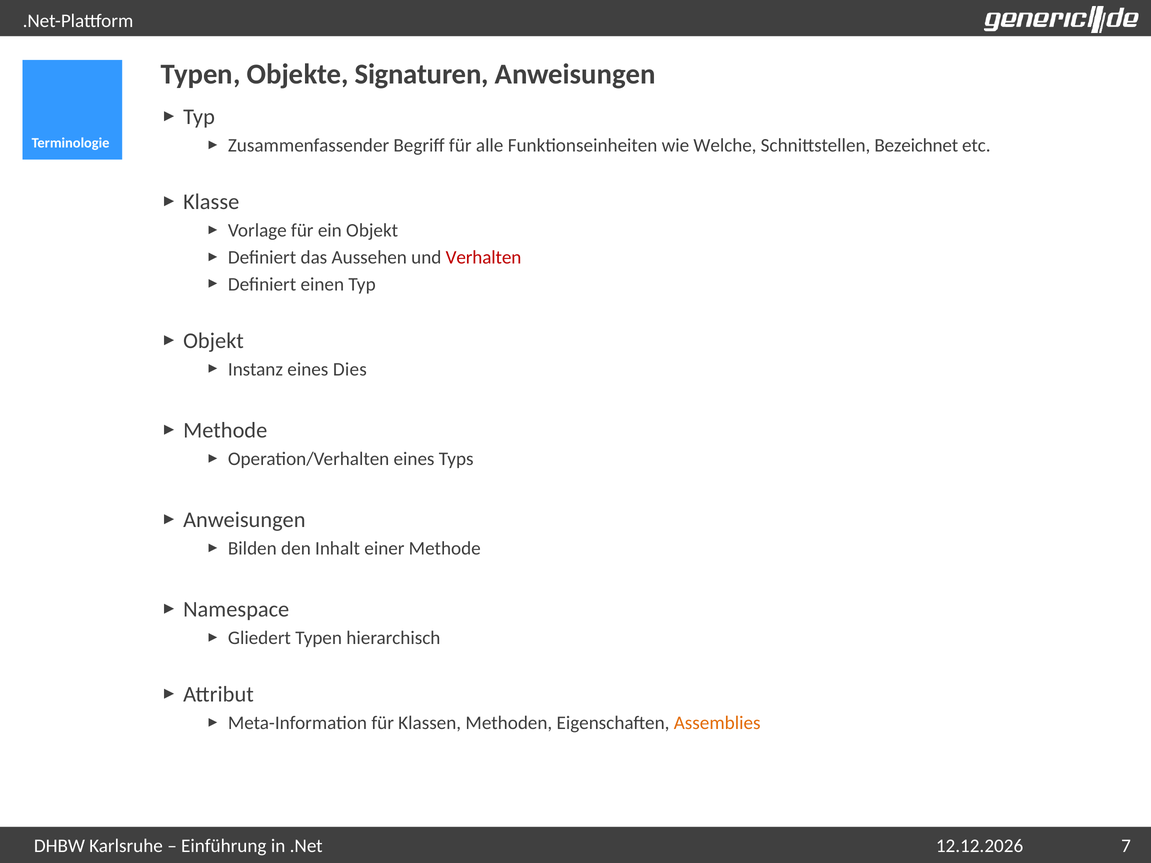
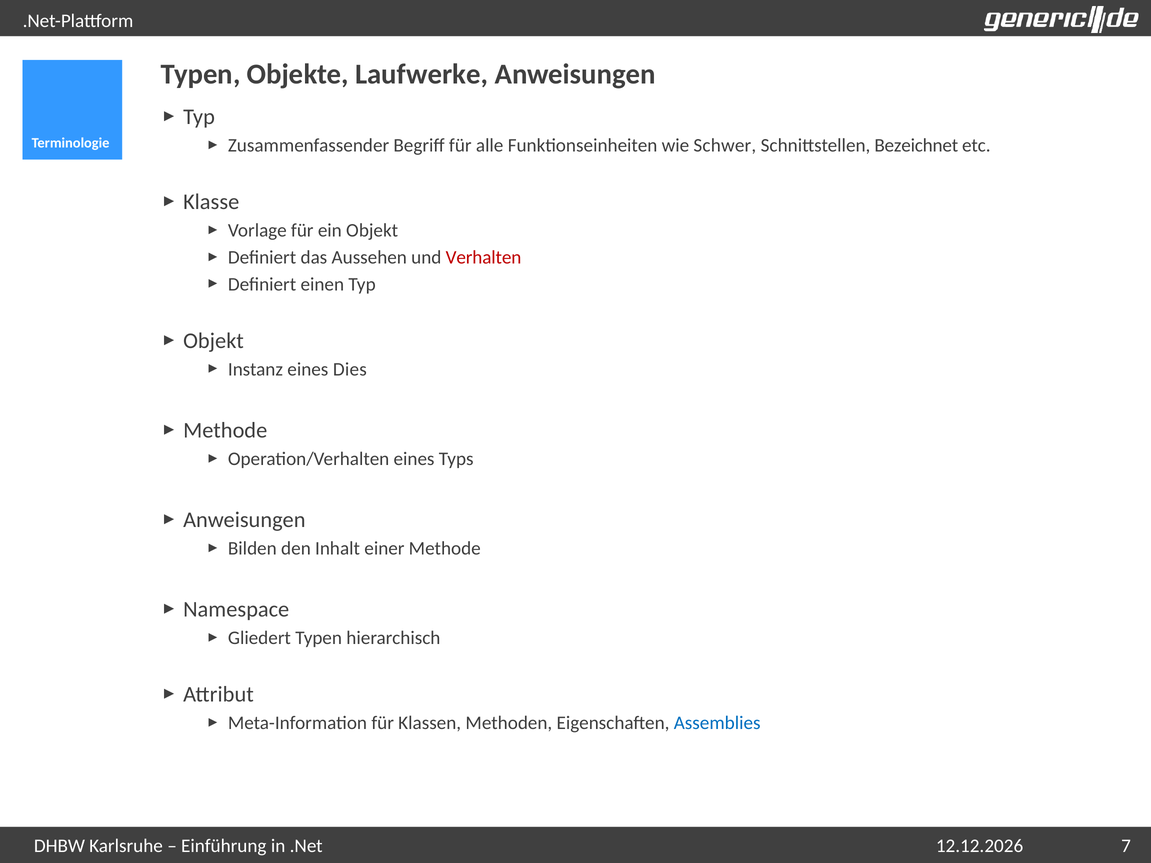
Signaturen: Signaturen -> Laufwerke (422, 74)
Welche: Welche -> Schwer (725, 145)
Assemblies colour: orange -> blue (717, 723)
